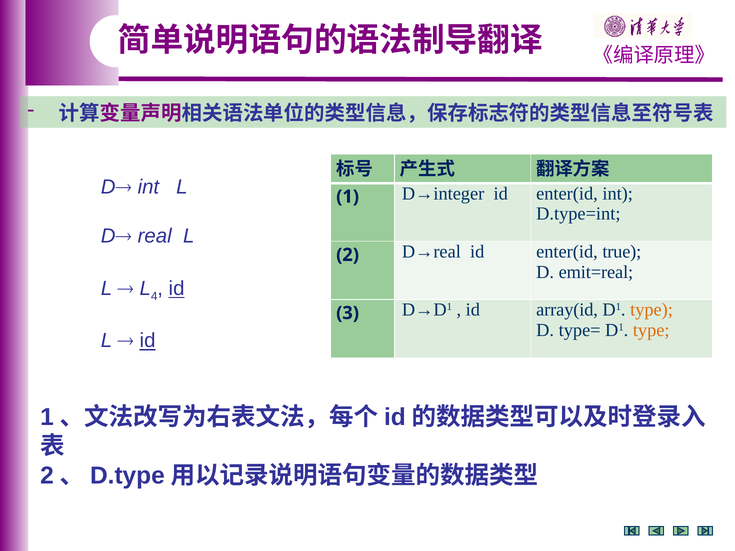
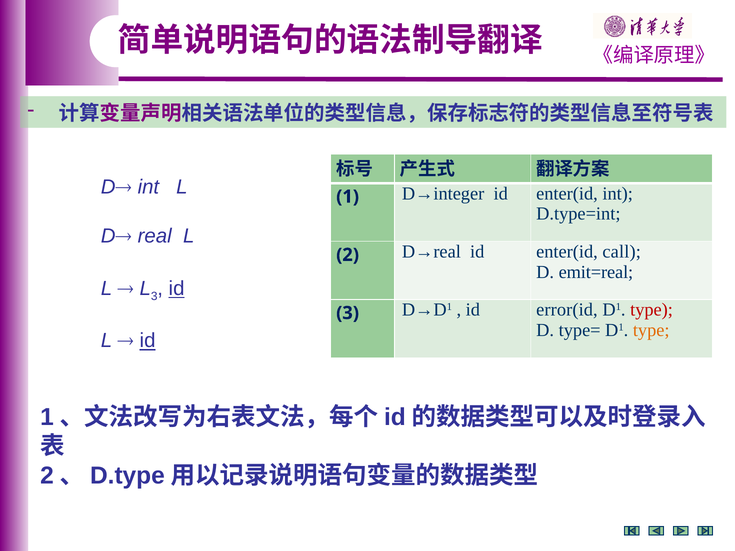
true: true -> call (622, 252)
L 4: 4 -> 3 (154, 296)
array(id: array(id -> error(id (567, 310)
type colour: orange -> red (652, 310)
